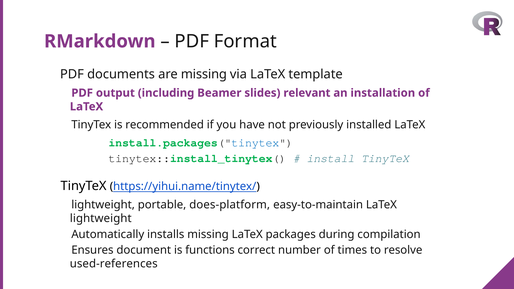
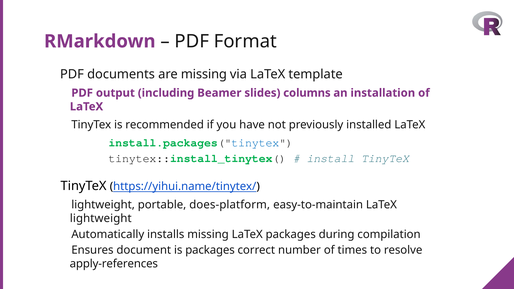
relevant: relevant -> columns (307, 93)
is functions: functions -> packages (210, 250)
used-references: used-references -> apply-references (114, 264)
